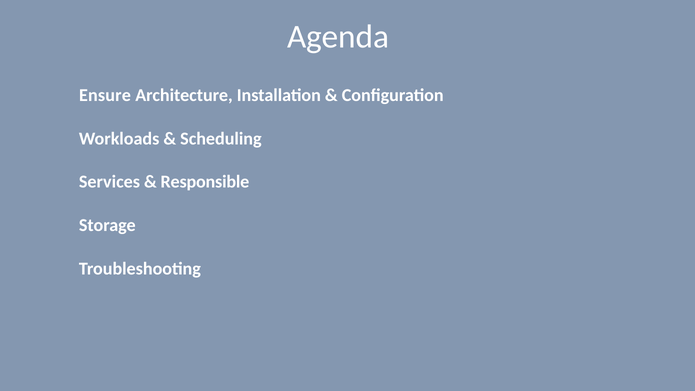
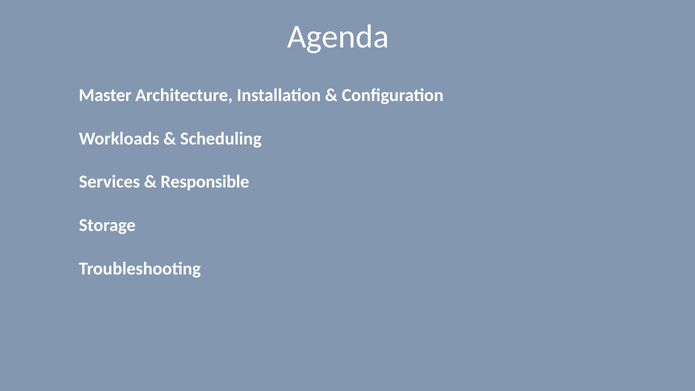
Ensure: Ensure -> Master (105, 95)
